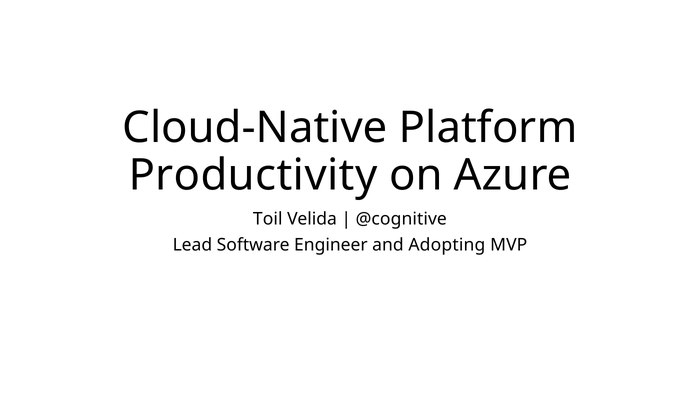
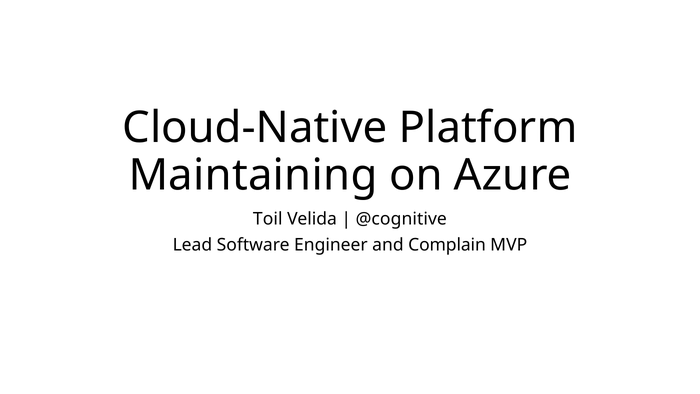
Productivity: Productivity -> Maintaining (253, 175)
Adopting: Adopting -> Complain (447, 245)
